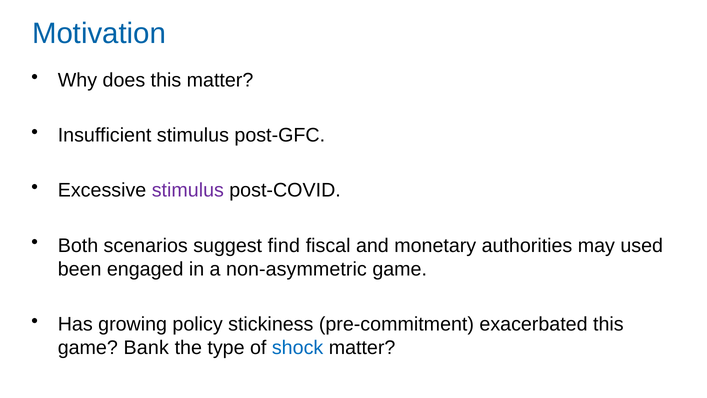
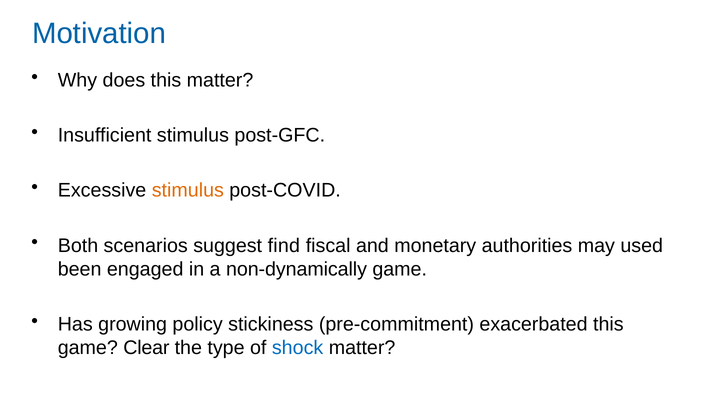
stimulus colour: purple -> orange (188, 190)
non-asymmetric: non-asymmetric -> non-dynamically (297, 269)
Bank: Bank -> Clear (146, 348)
